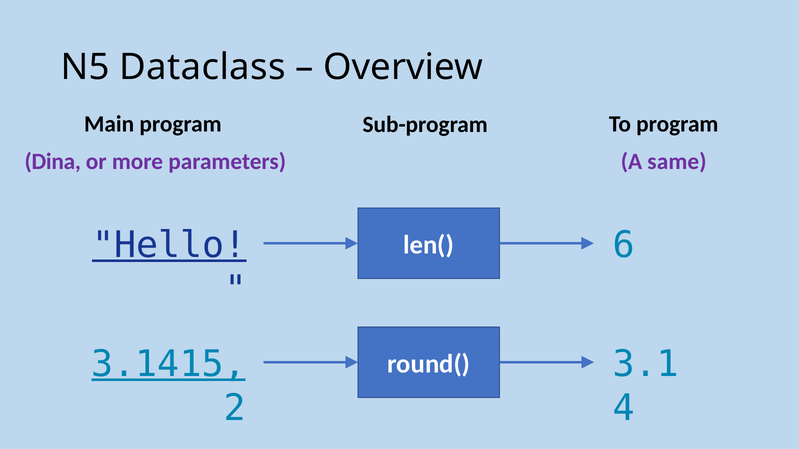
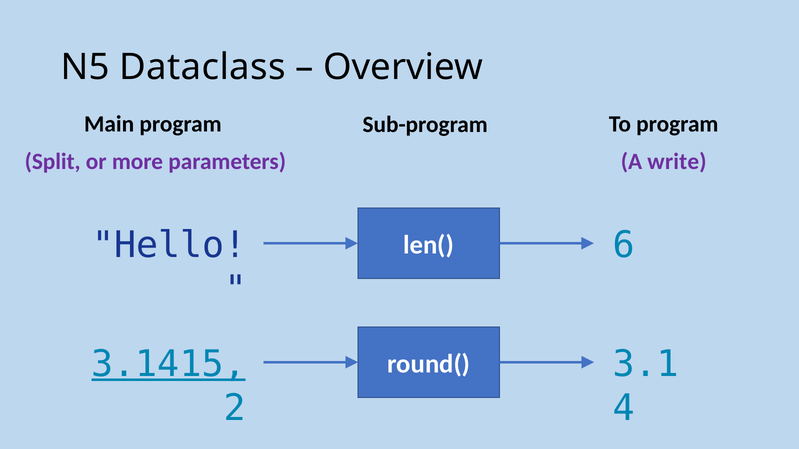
Dina: Dina -> Split (53, 162)
same: same -> write (677, 162)
Hello underline: present -> none (169, 245)
